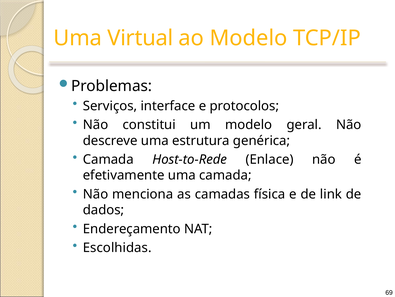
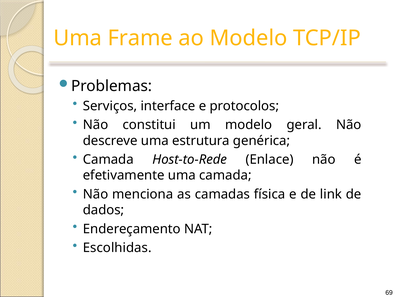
Virtual: Virtual -> Frame (140, 38)
